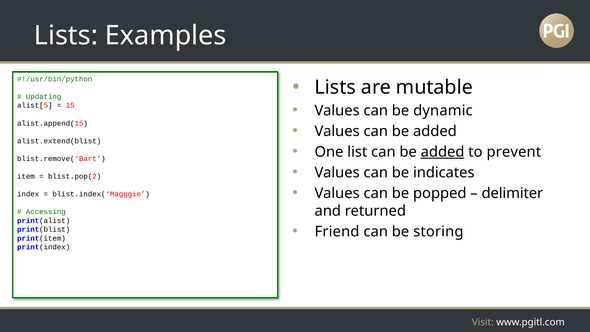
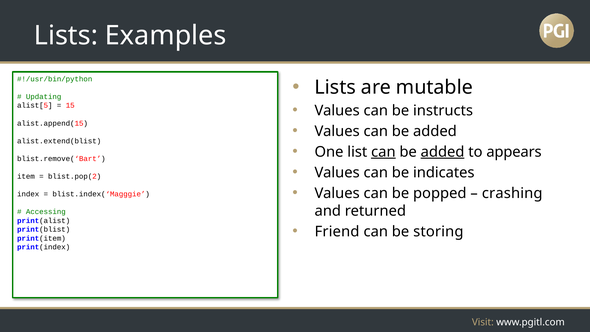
dynamic: dynamic -> instructs (443, 111)
can underline: none -> present (383, 152)
prevent: prevent -> appears (514, 152)
delimiter: delimiter -> crashing (512, 193)
